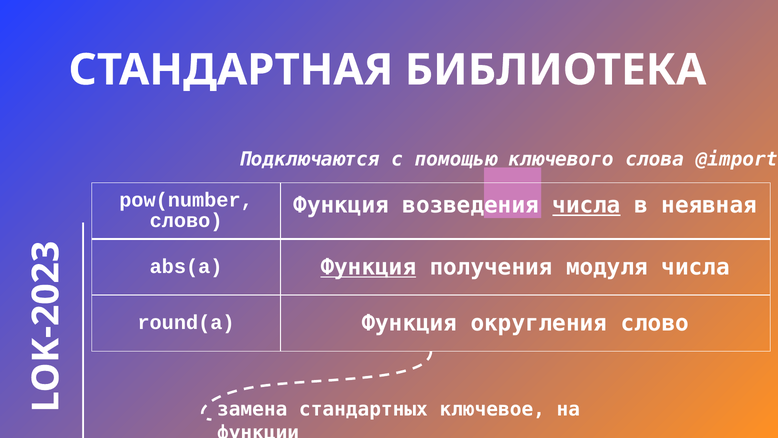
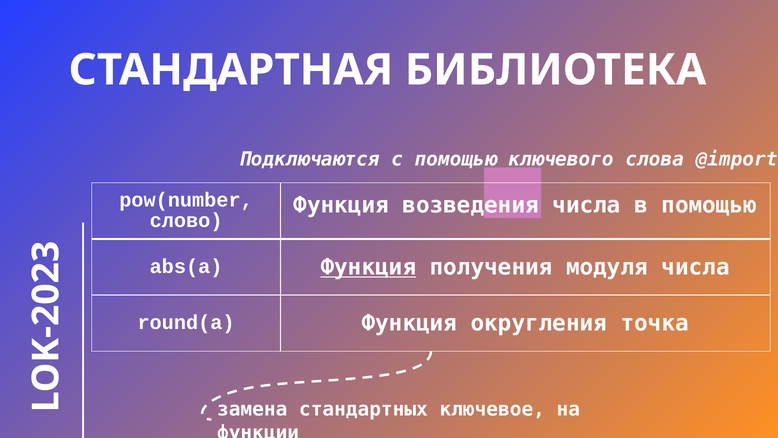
числа underline: present -> none (587, 205)
в неявная: неявная -> помощью (709, 205)
округления слово: слово -> точка (655, 323)
